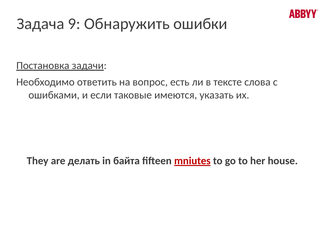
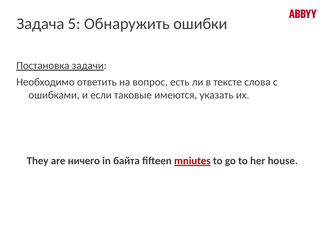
9: 9 -> 5 (74, 24)
делать: делать -> ничего (84, 161)
